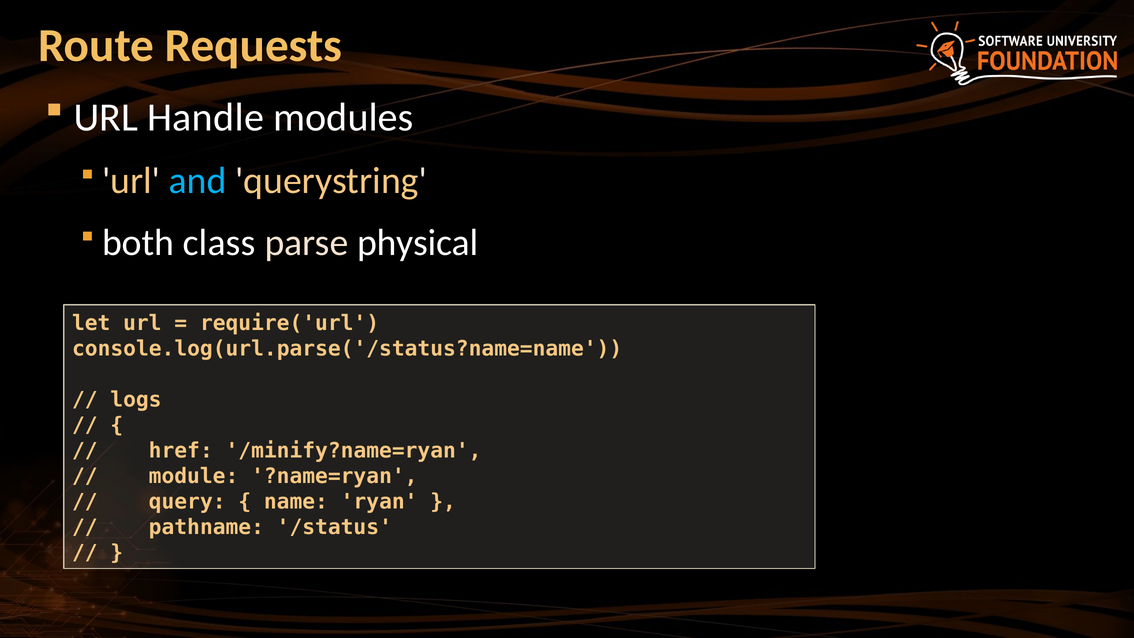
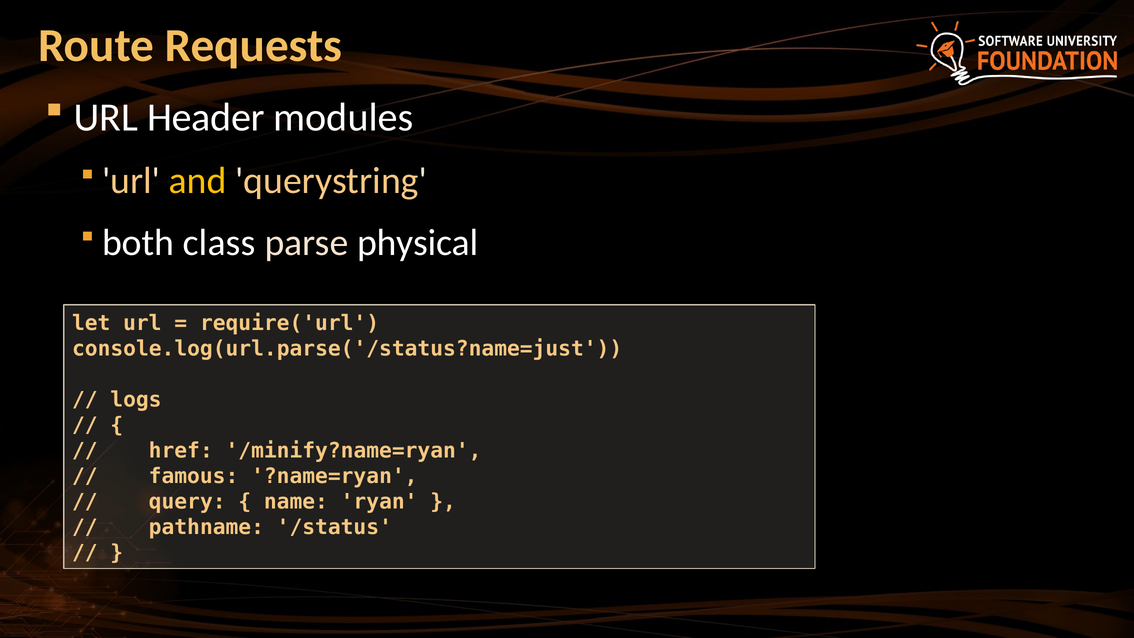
Handle: Handle -> Header (206, 118)
and colour: light blue -> yellow (198, 181)
console.log(url.parse('/status?name=name: console.log(url.parse('/status?name=name -> console.log(url.parse('/status?name=just (347, 349)
module: module -> famous (194, 476)
